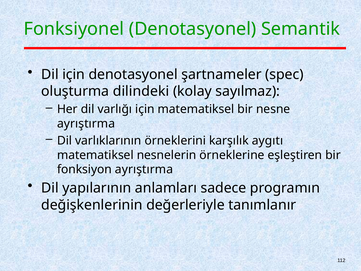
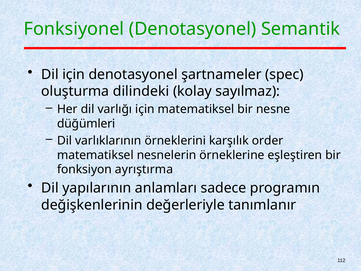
ayrıştırma: ayrıştırma -> düğümleri (86, 124)
aygıtı: aygıtı -> order (268, 140)
